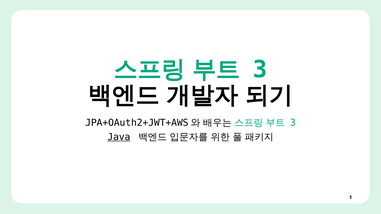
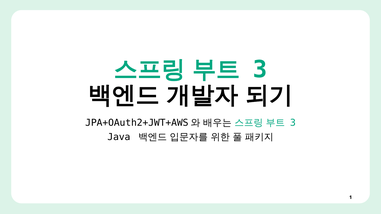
Java underline: present -> none (119, 137)
